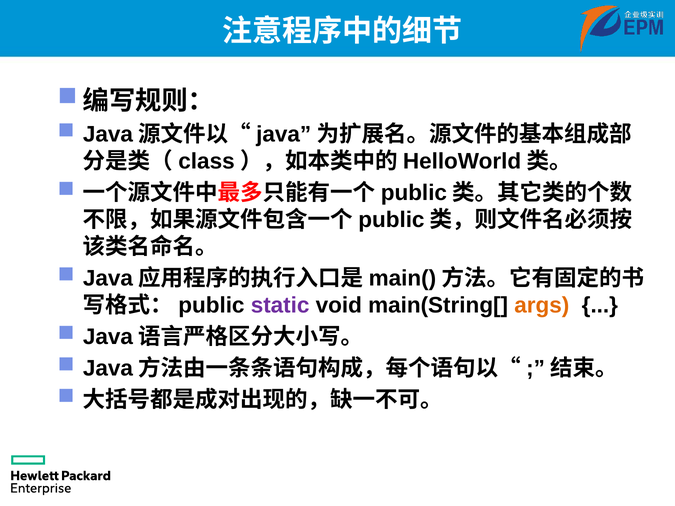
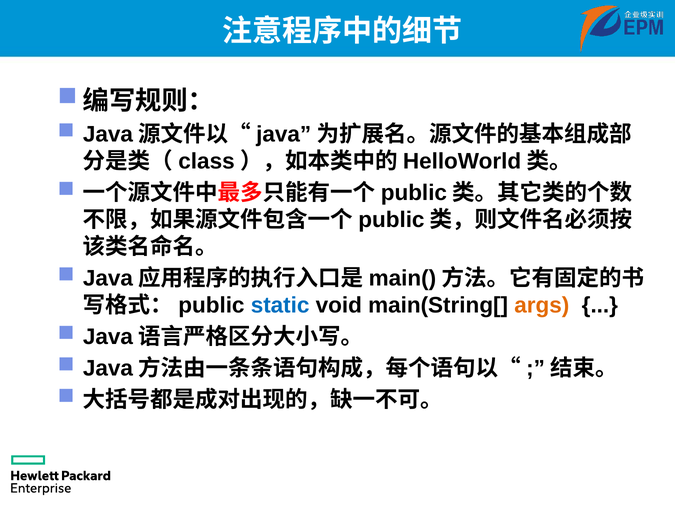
static colour: purple -> blue (280, 306)
